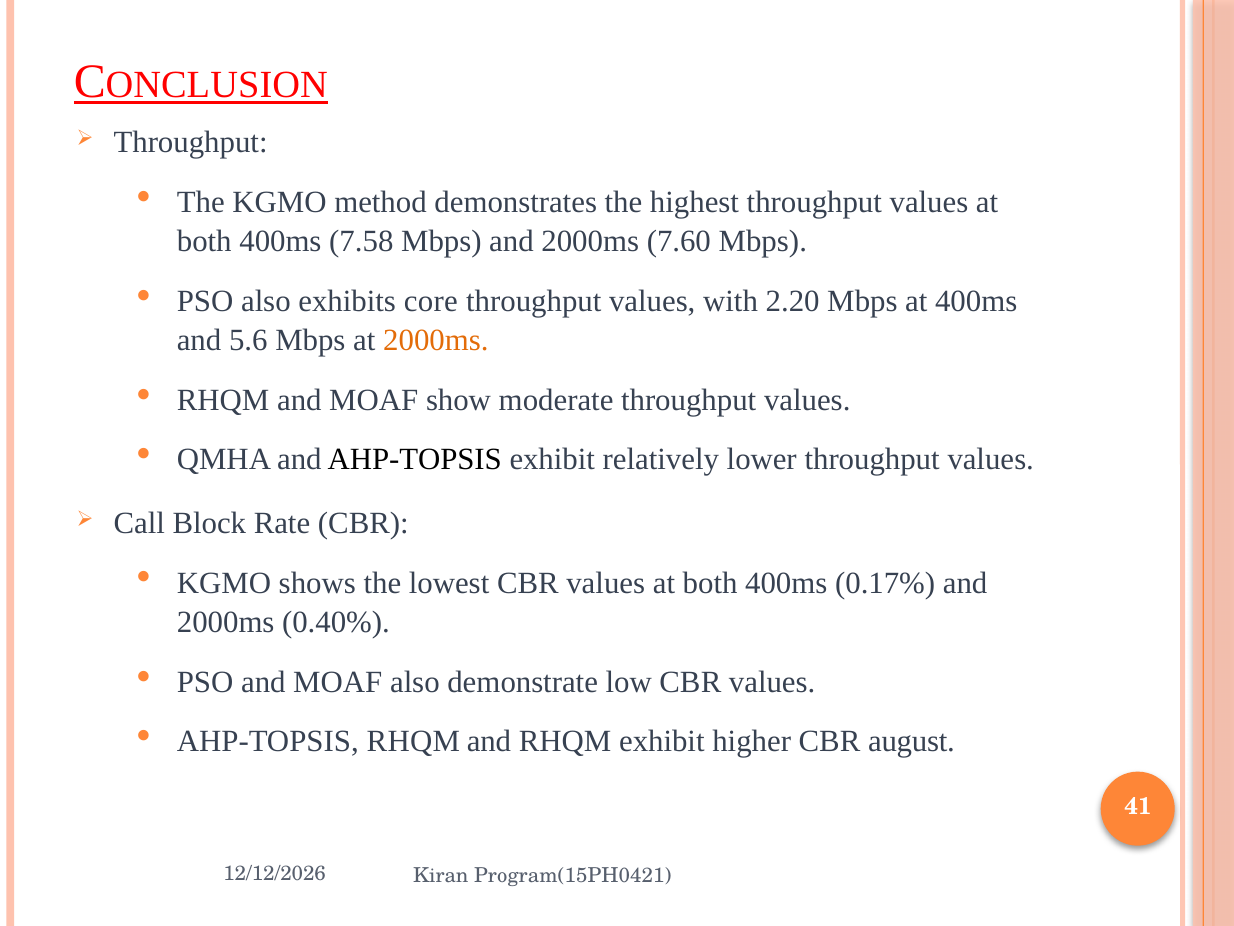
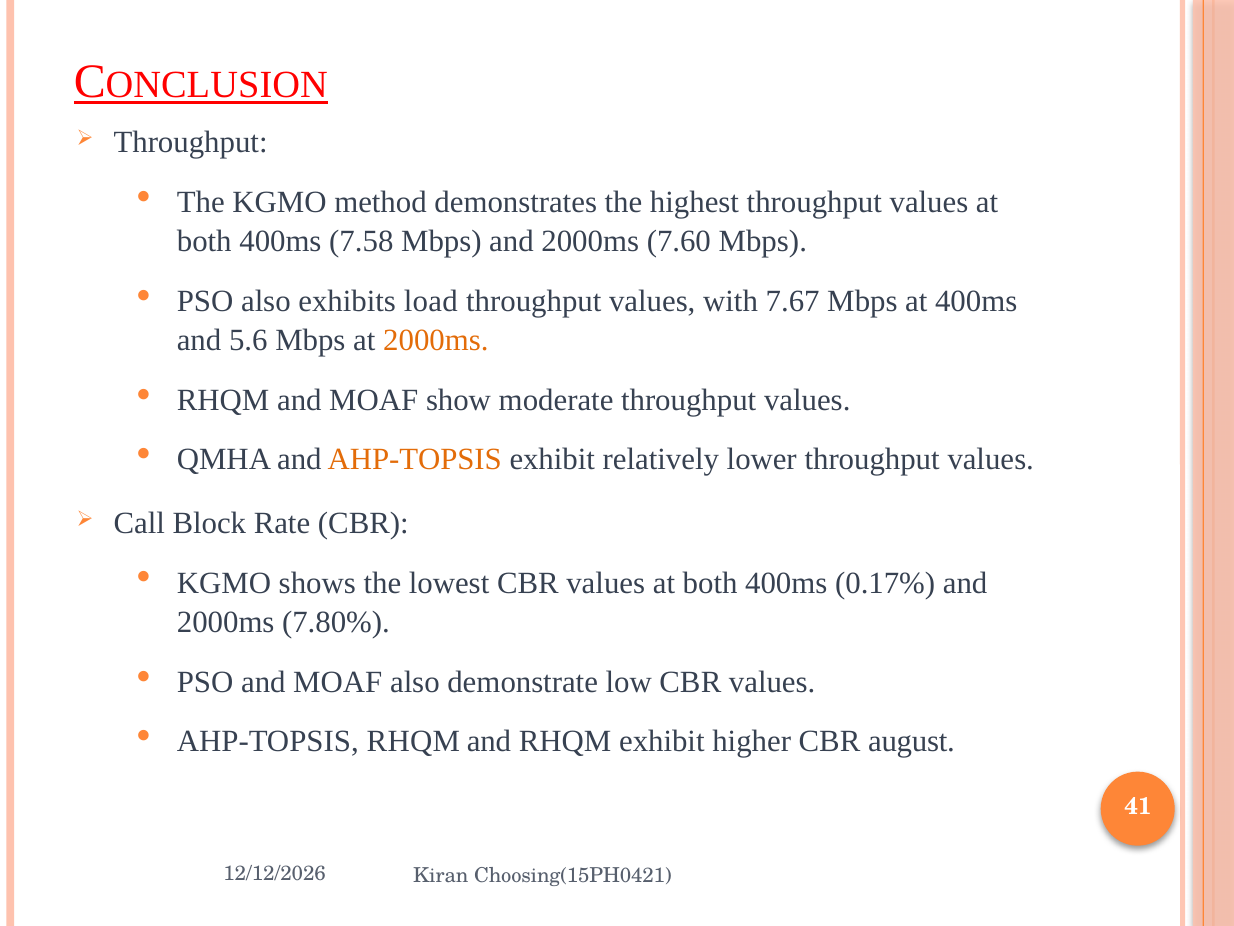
core: core -> load (431, 301)
2.20: 2.20 -> 7.67 (793, 301)
AHP-TOPSIS colour: black -> orange (415, 459)
0.40%: 0.40% -> 7.80% (336, 622)
Program(15PH0421: Program(15PH0421 -> Choosing(15PH0421 (573, 875)
